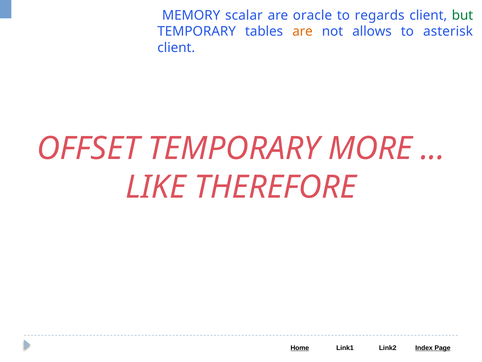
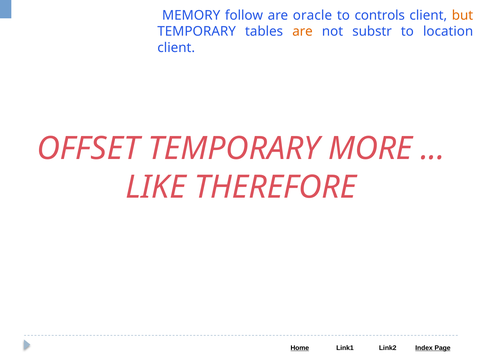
scalar: scalar -> follow (244, 15)
regards: regards -> controls (380, 15)
but colour: green -> orange (462, 15)
allows: allows -> substr (372, 31)
asterisk: asterisk -> location (448, 31)
